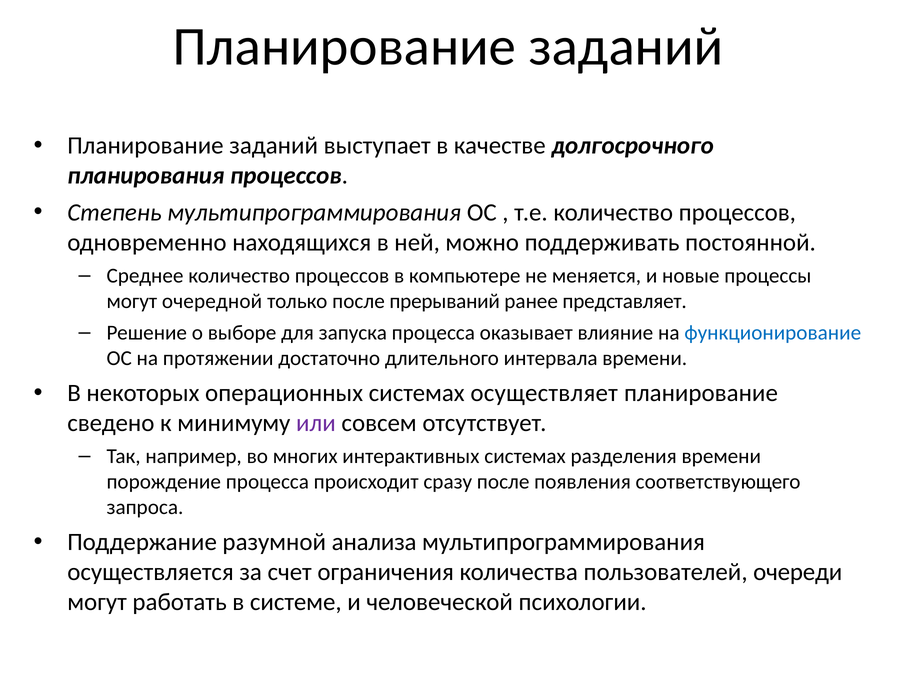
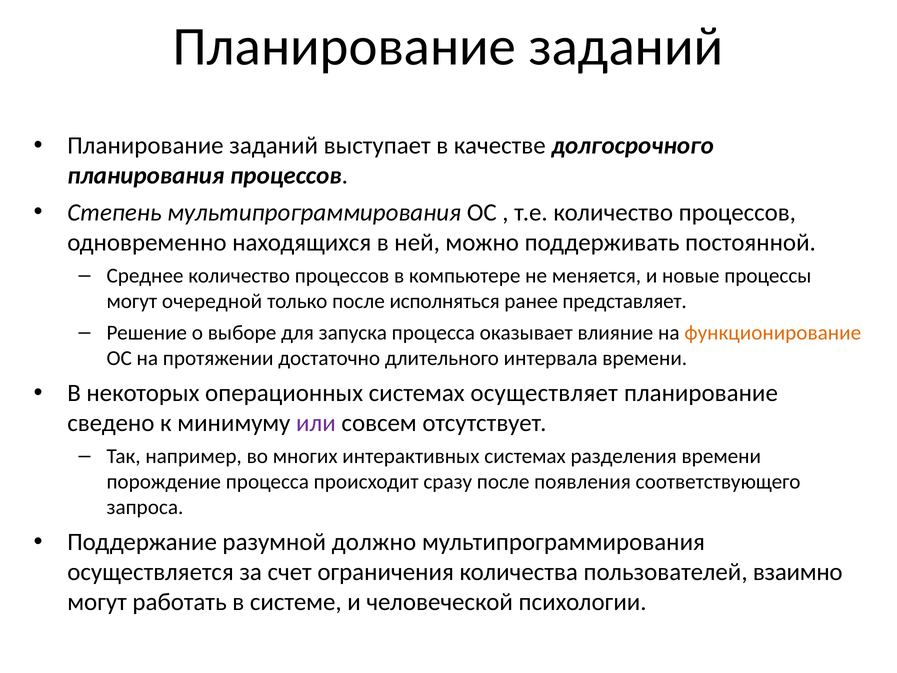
прерываний: прерываний -> исполняться (445, 301)
функционирование colour: blue -> orange (773, 333)
анализа: анализа -> должно (374, 542)
очереди: очереди -> взаимно (798, 572)
